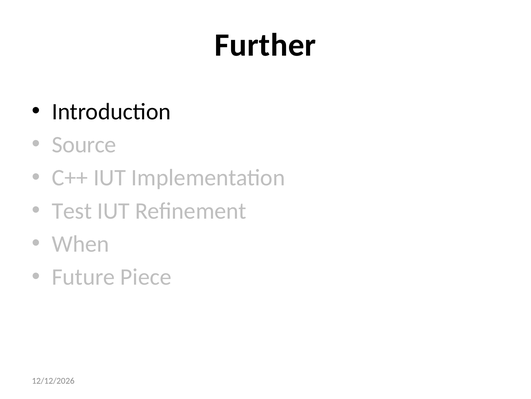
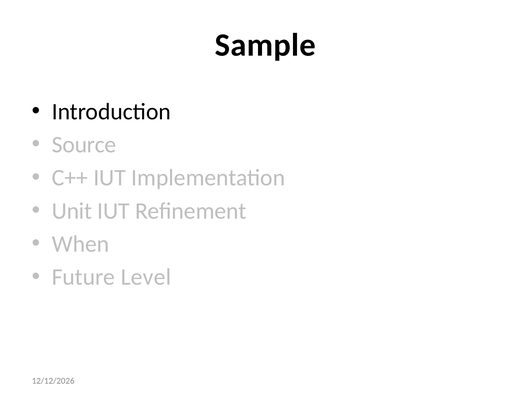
Further: Further -> Sample (265, 45)
Test: Test -> Unit (72, 211)
Piece: Piece -> Level (146, 277)
